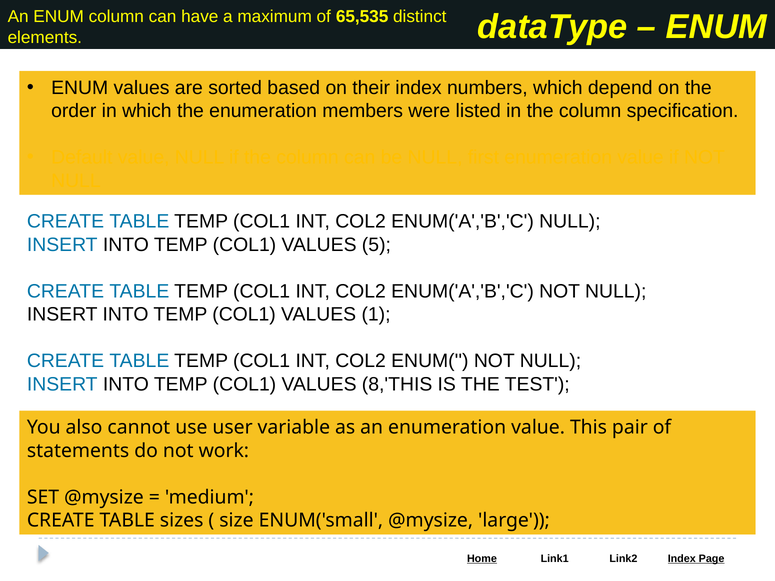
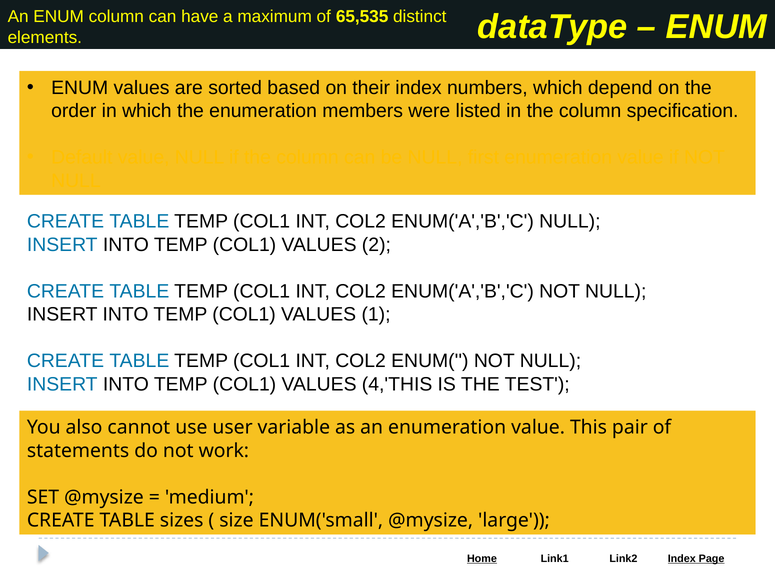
5: 5 -> 2 (376, 245)
8,'THIS: 8,'THIS -> 4,'THIS (397, 384)
